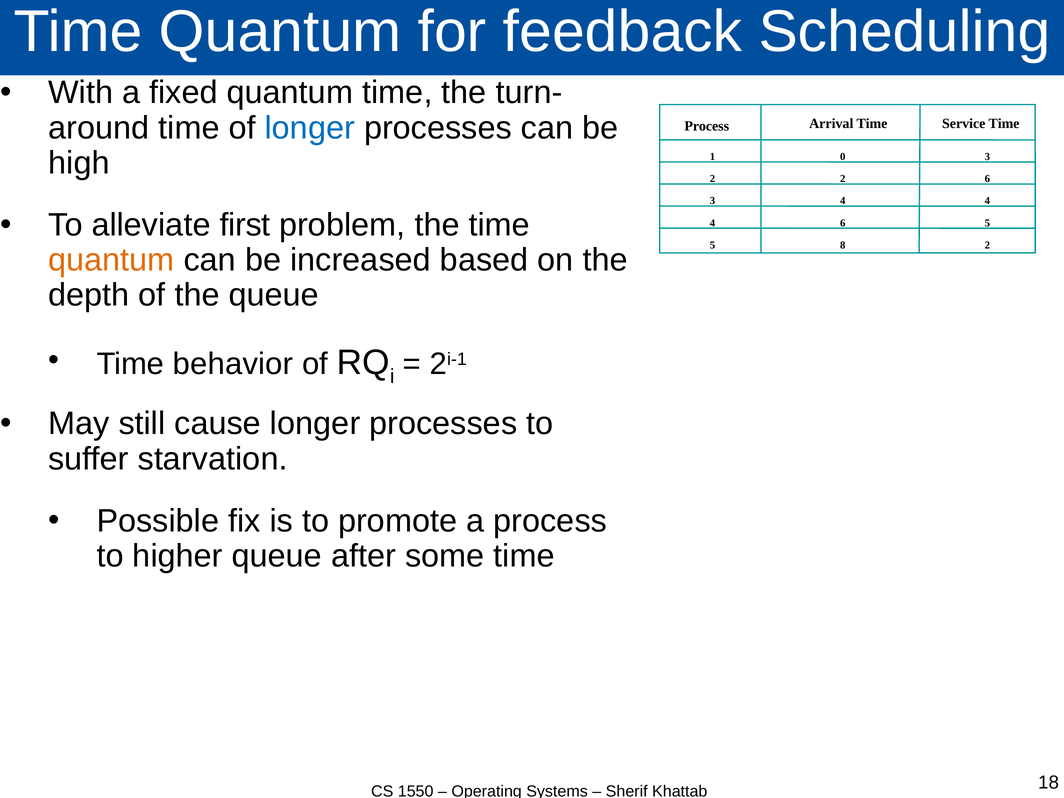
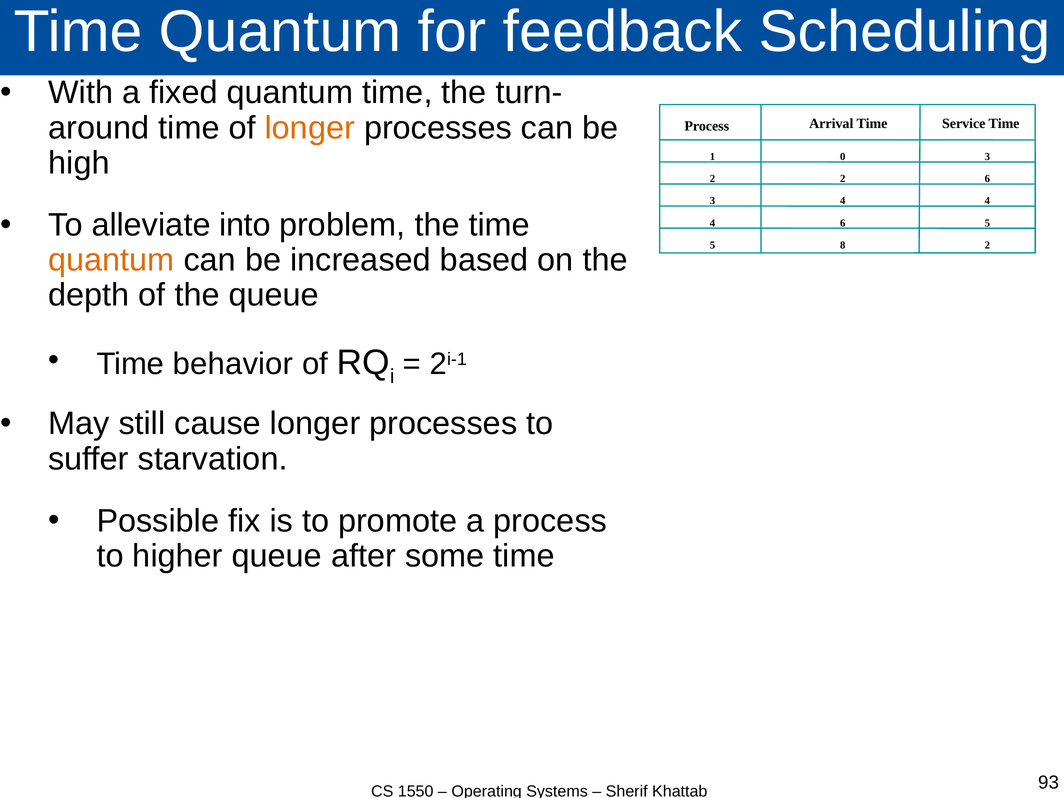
longer colour: blue -> orange (310, 128)
first: first -> into (245, 225)
18: 18 -> 93 (1049, 783)
